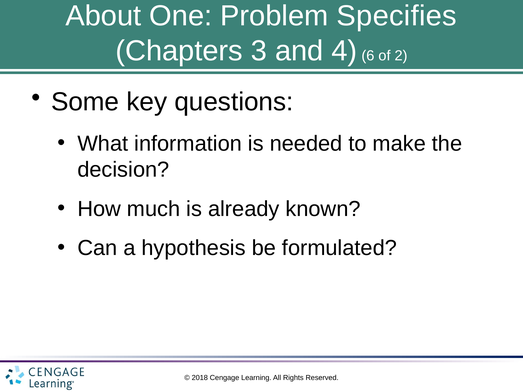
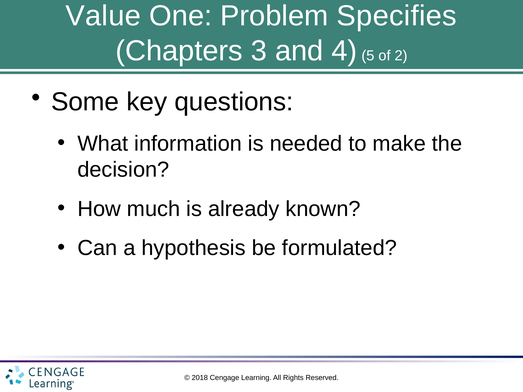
About: About -> Value (103, 16)
6: 6 -> 5 (368, 56)
